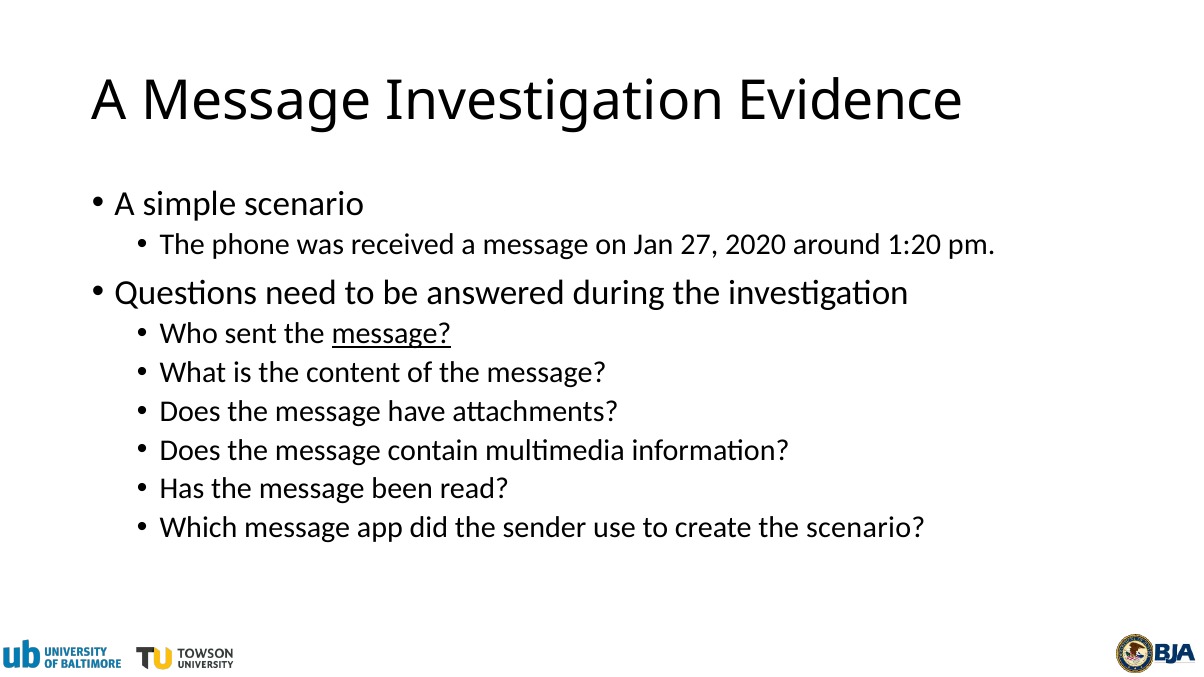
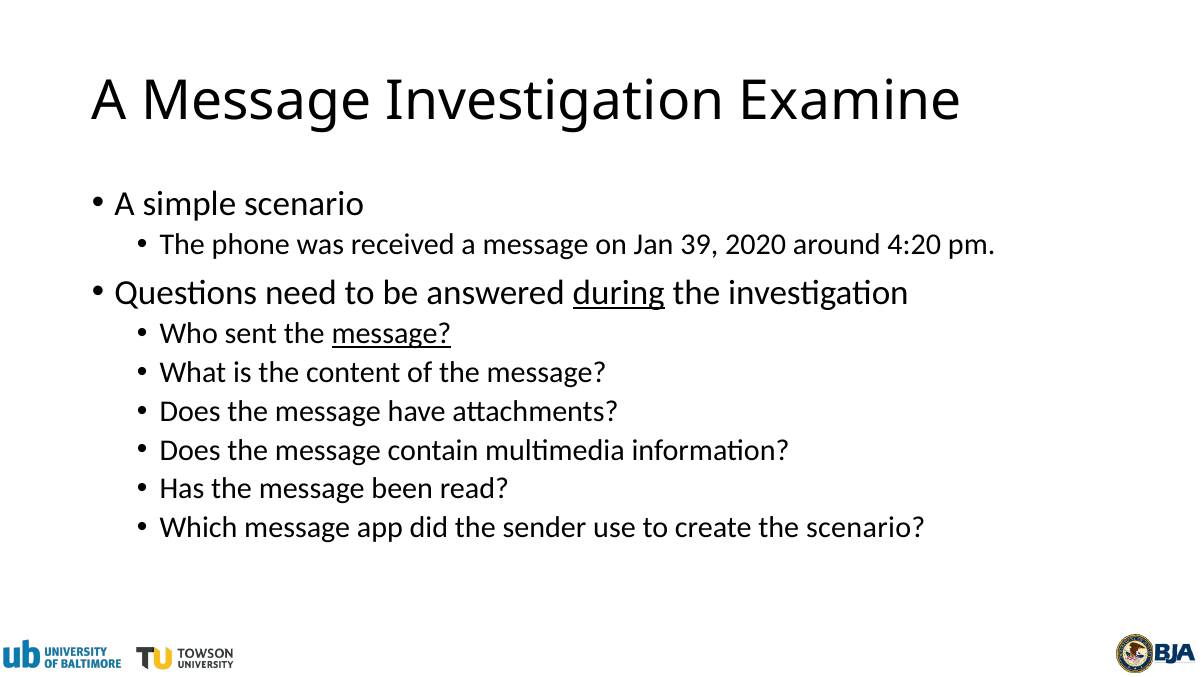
Evidence: Evidence -> Examine (850, 101)
27: 27 -> 39 (699, 245)
1:20: 1:20 -> 4:20 (914, 245)
during underline: none -> present (619, 293)
